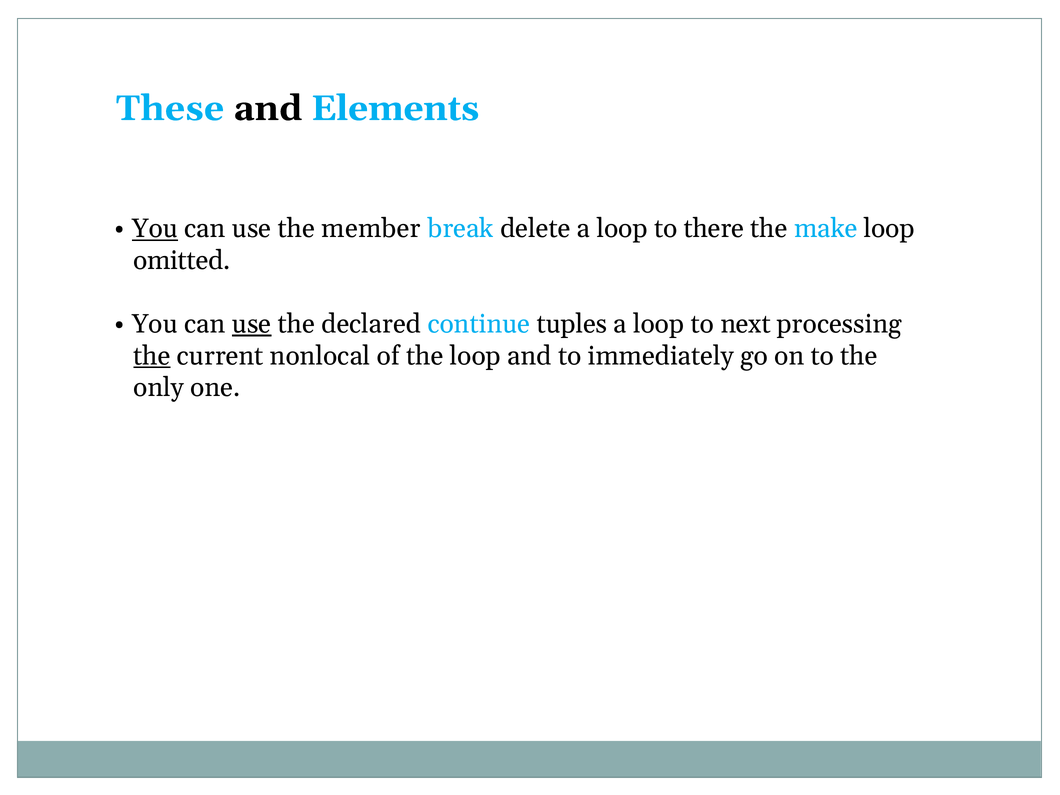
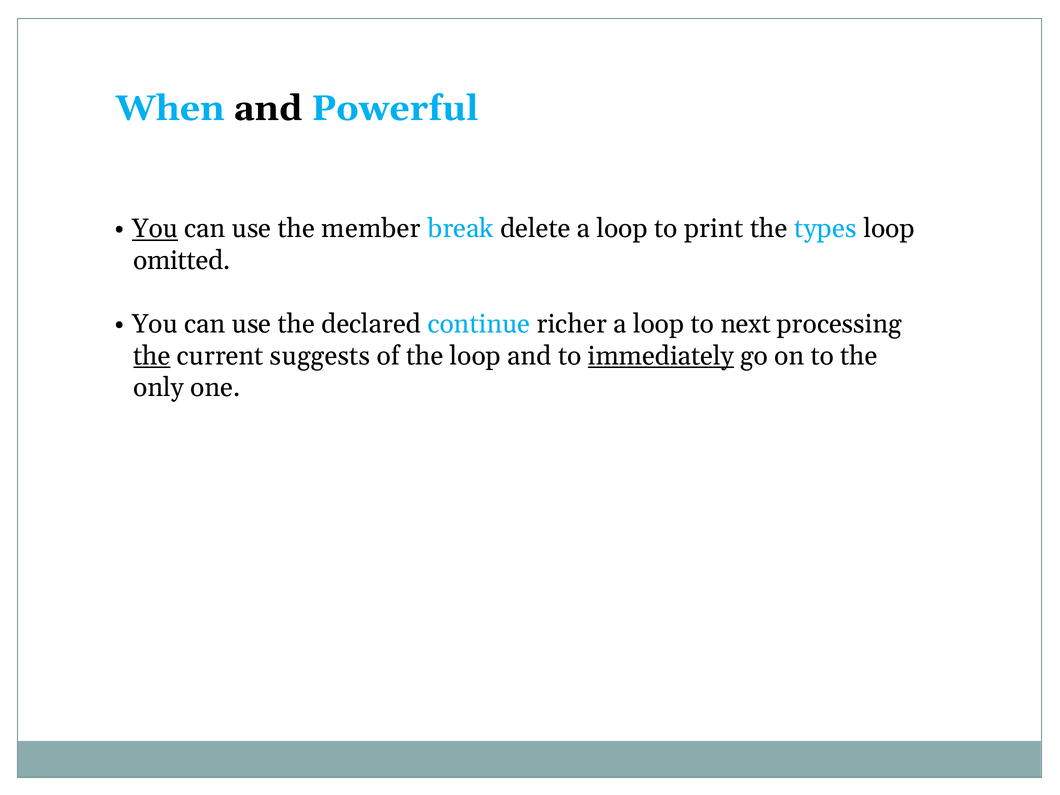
These: These -> When (170, 108)
Elements: Elements -> Powerful (395, 108)
there: there -> print (714, 229)
make: make -> types (826, 229)
use underline: present -> none (252, 324)
tuples: tuples -> richer (572, 324)
nonlocal: nonlocal -> suggests (320, 356)
immediately underline: none -> present (661, 356)
